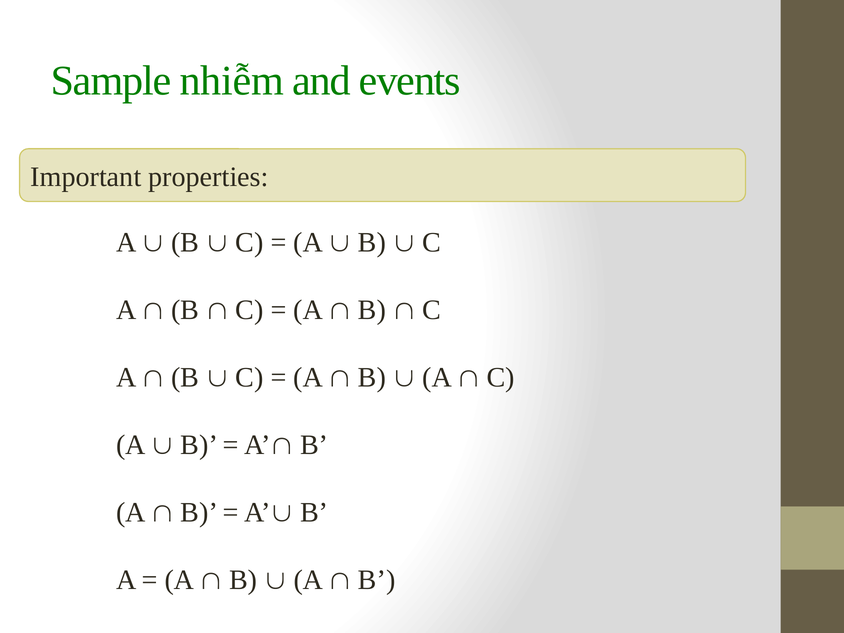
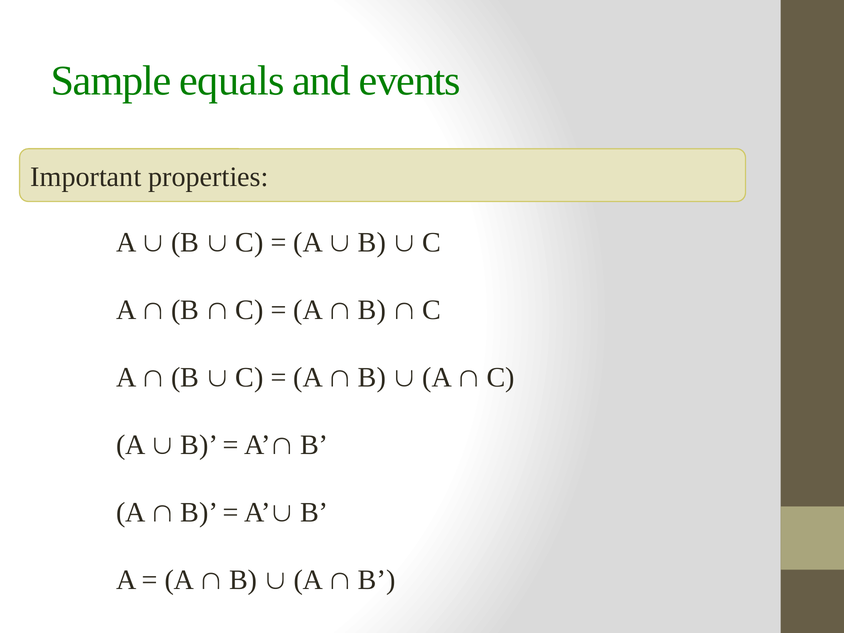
nhiễm: nhiễm -> equals (232, 81)
